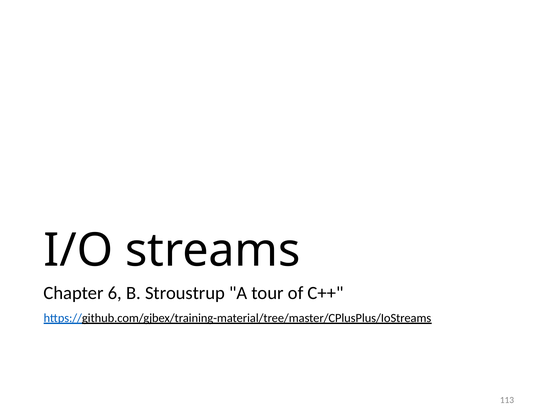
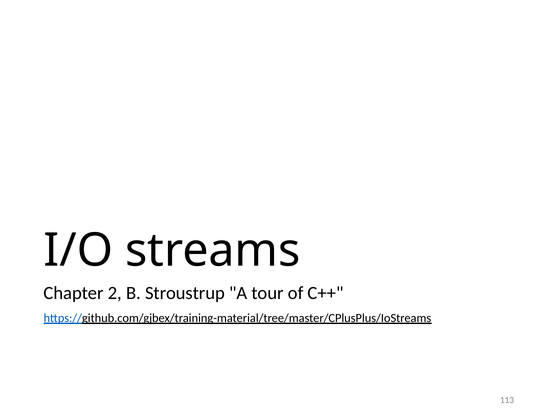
6: 6 -> 2 (115, 293)
